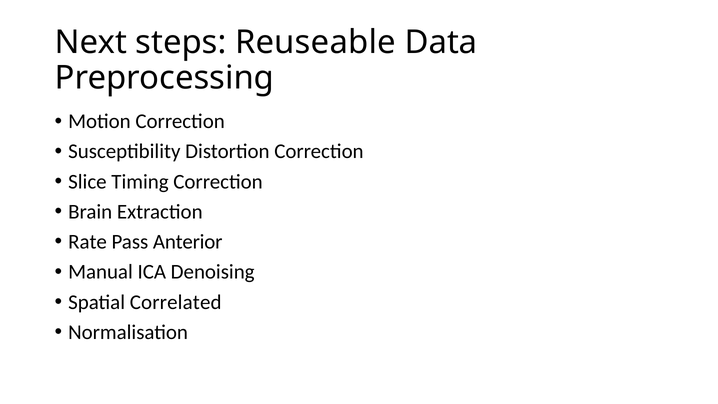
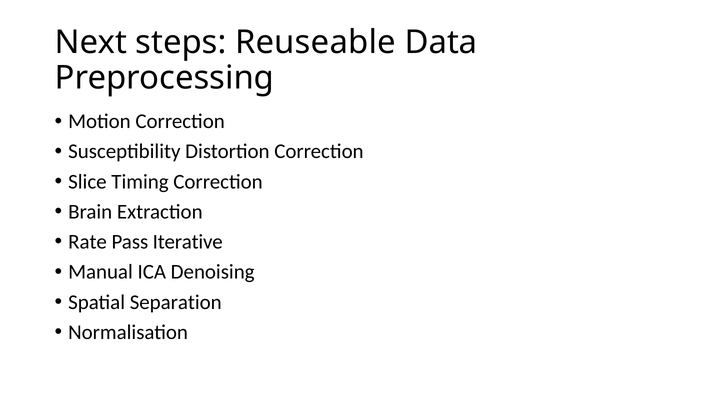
Anterior: Anterior -> Iterative (188, 242)
Correlated: Correlated -> Separation (176, 302)
